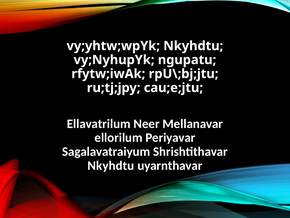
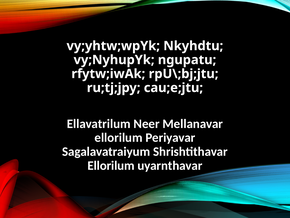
Nkyhdtu: Nkyhdtu -> Ellorilum (111, 165)
